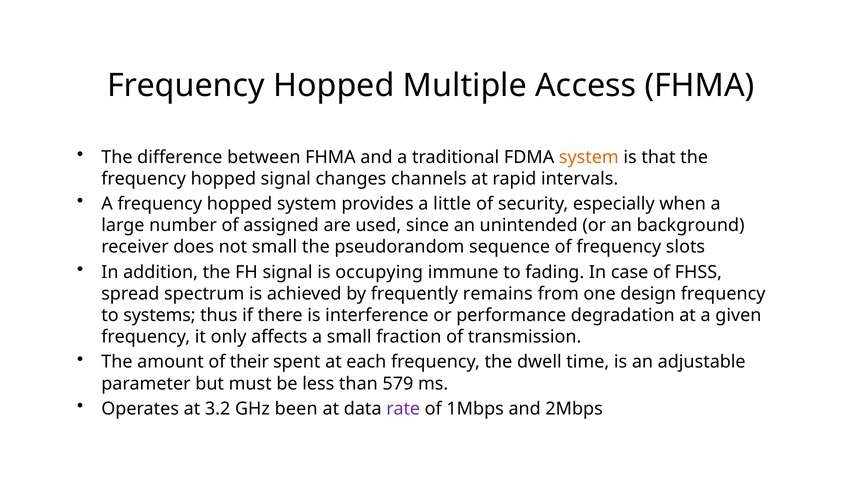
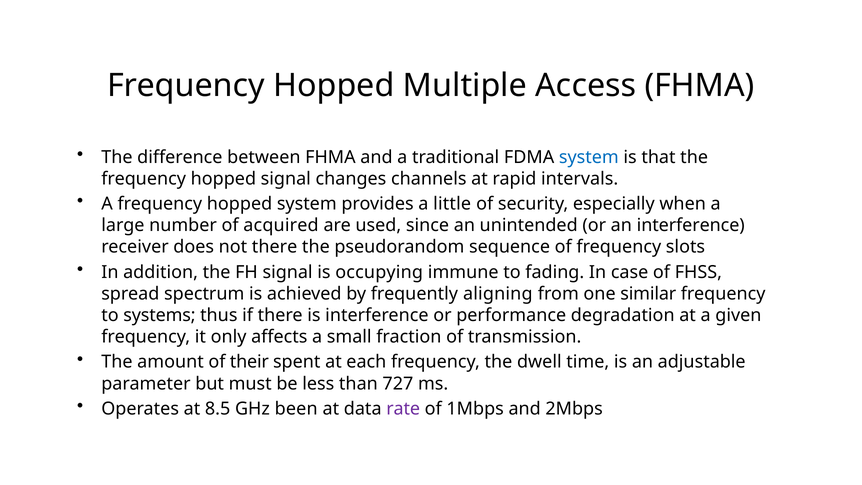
system colour: orange -> blue (589, 157)
assigned: assigned -> acquired (281, 225)
an background: background -> interference (691, 225)
not small: small -> there (275, 247)
remains: remains -> aligning (498, 294)
design: design -> similar (648, 294)
579: 579 -> 727 (398, 383)
3.2: 3.2 -> 8.5 (218, 409)
